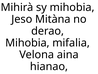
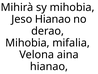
Jeso Mitàna: Mitàna -> Hianao (53, 19)
